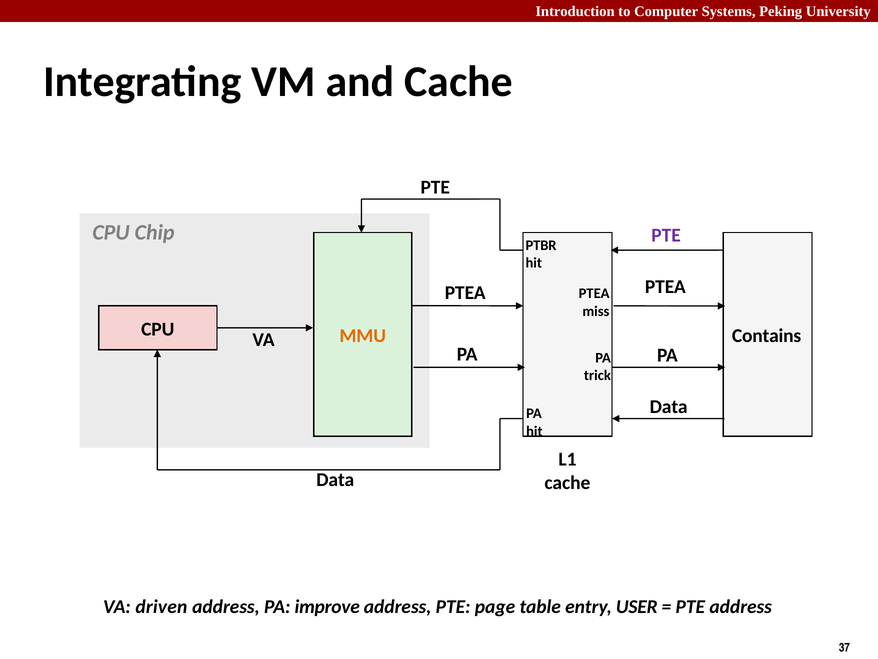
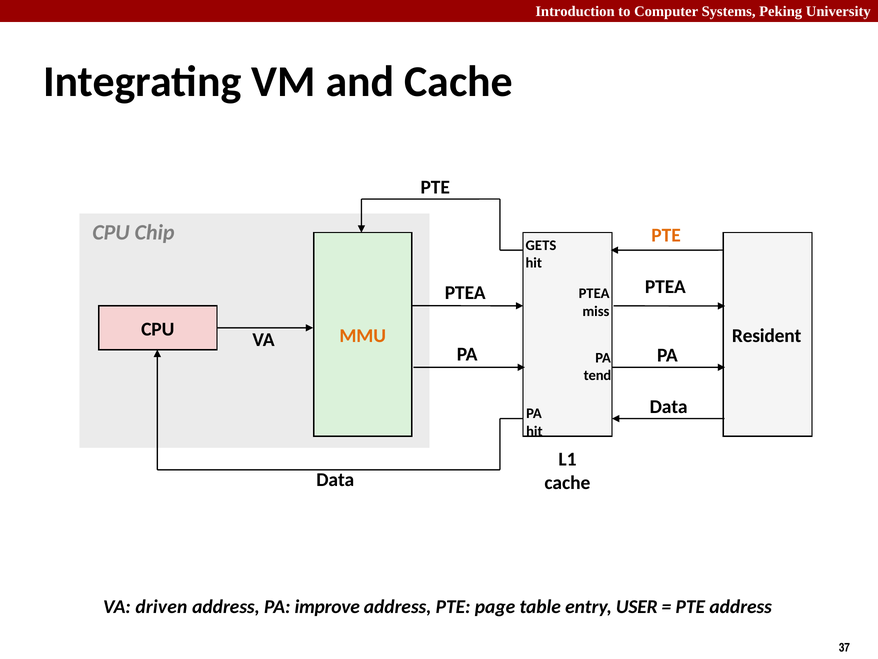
PTE colour: purple -> orange (666, 235)
PTBR: PTBR -> GETS (541, 245)
Contains: Contains -> Resident (767, 336)
trick: trick -> tend (597, 375)
